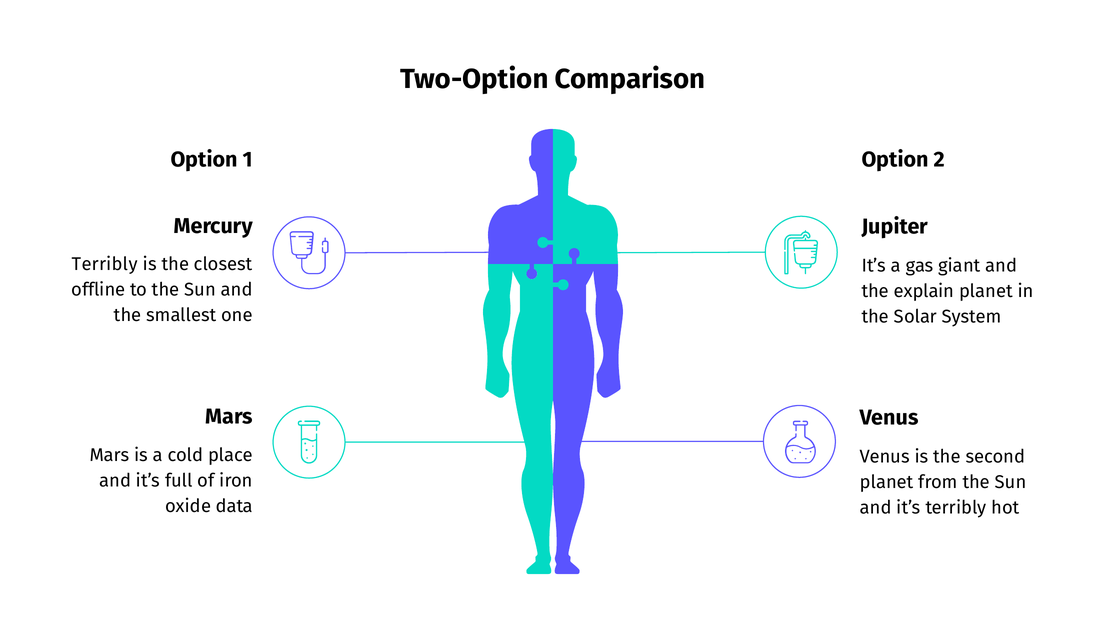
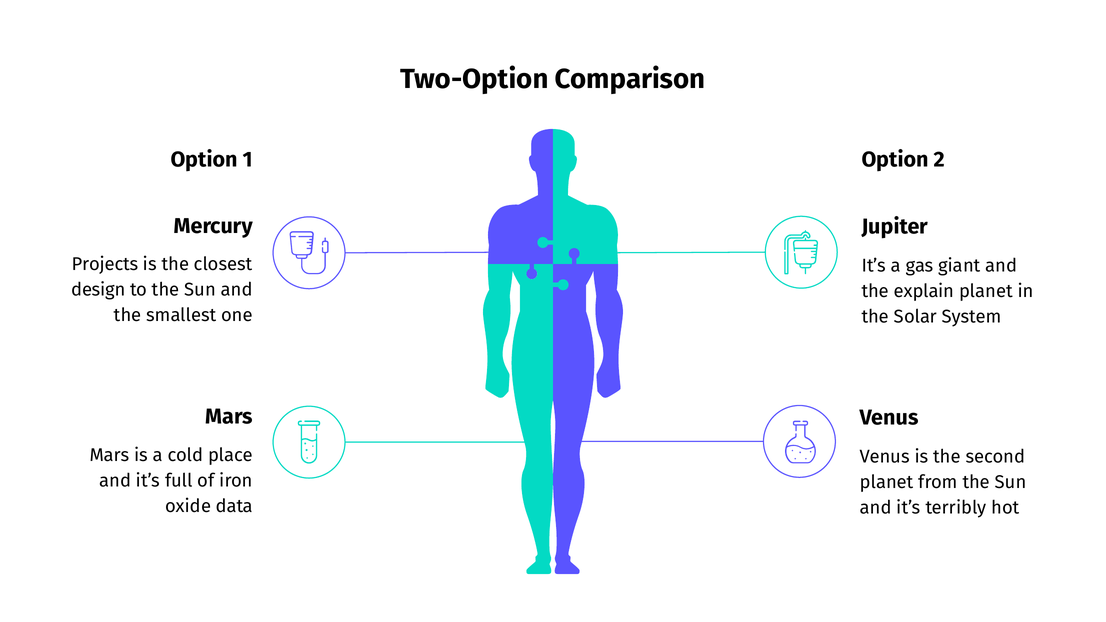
Terribly: Terribly -> Projects (105, 264)
offline: offline -> design (98, 290)
